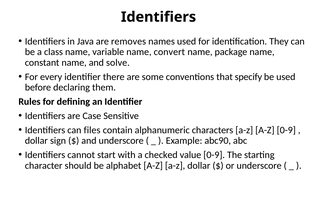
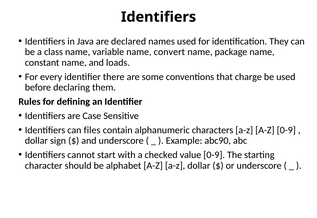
removes: removes -> declared (129, 41)
solve: solve -> loads (118, 63)
specify: specify -> charge (248, 77)
